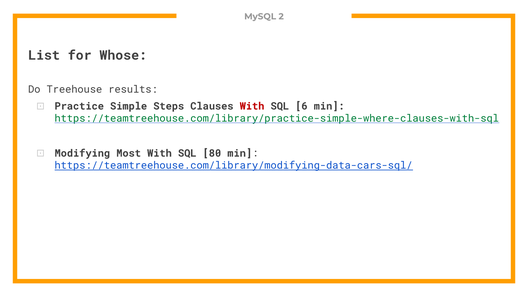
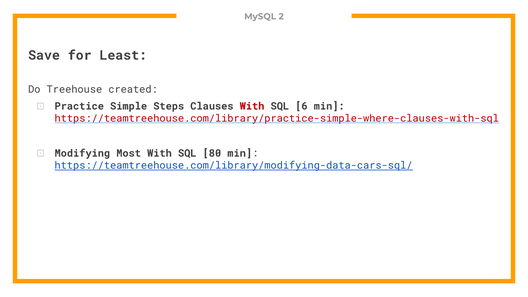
List: List -> Save (44, 55)
Whose: Whose -> Least (123, 55)
results: results -> created (133, 89)
https://teamtreehouse.com/library/practice-simple-where-clauses-with-sql colour: green -> red (277, 118)
